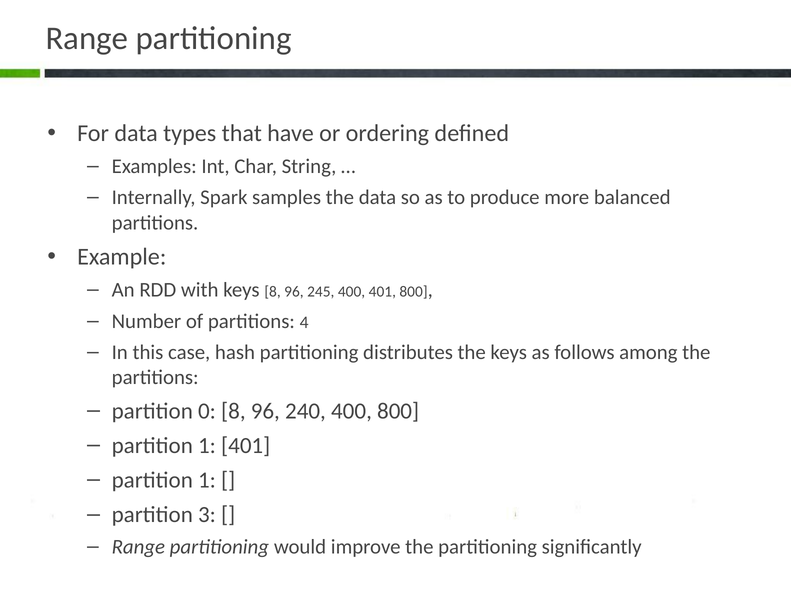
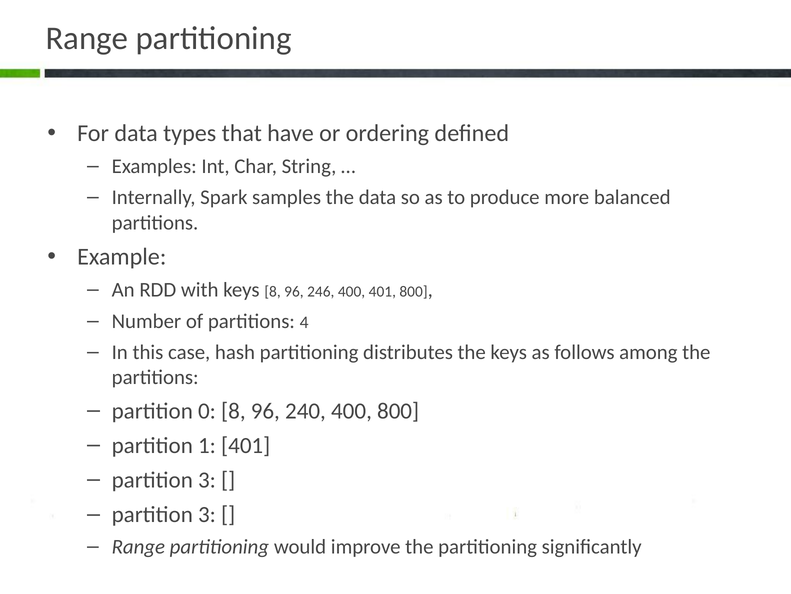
245: 245 -> 246 (321, 291)
1: 1 -> 3 (207, 479)
